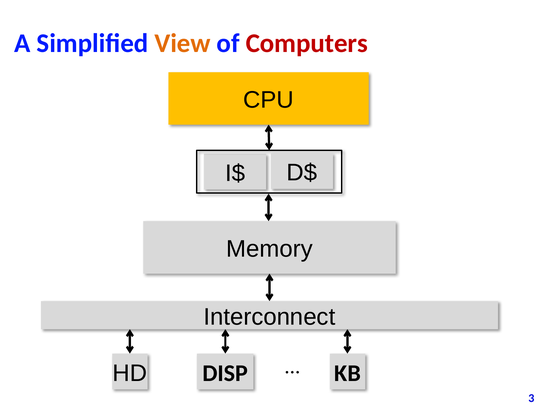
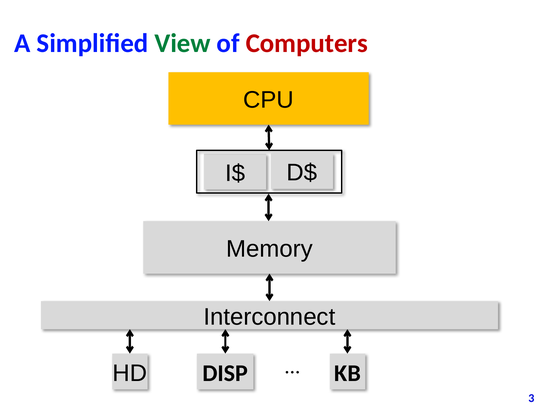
View colour: orange -> green (183, 43)
